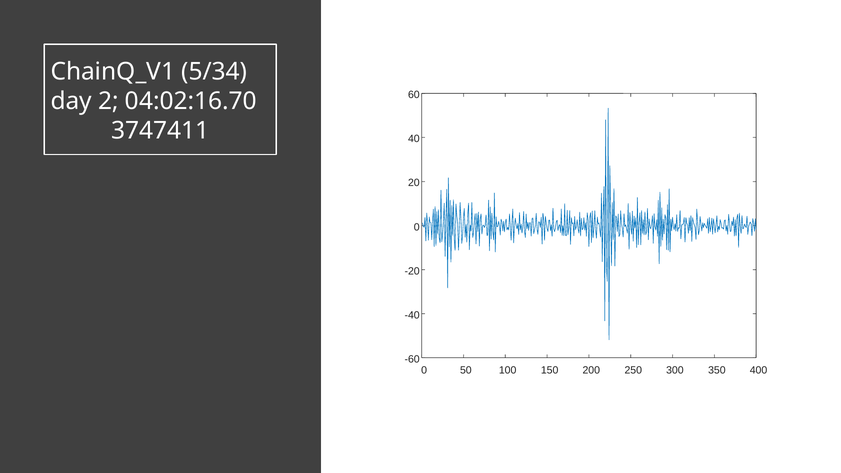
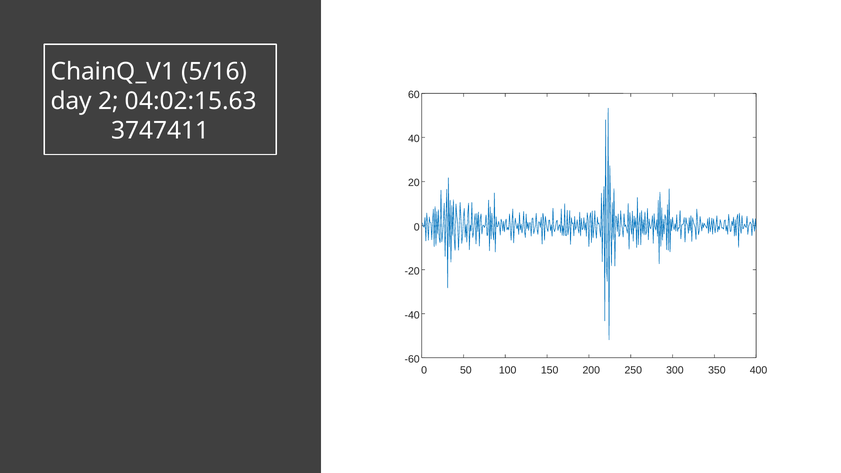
5/34: 5/34 -> 5/16 (214, 72)
04:02:16.70: 04:02:16.70 -> 04:02:15.63 (191, 101)
